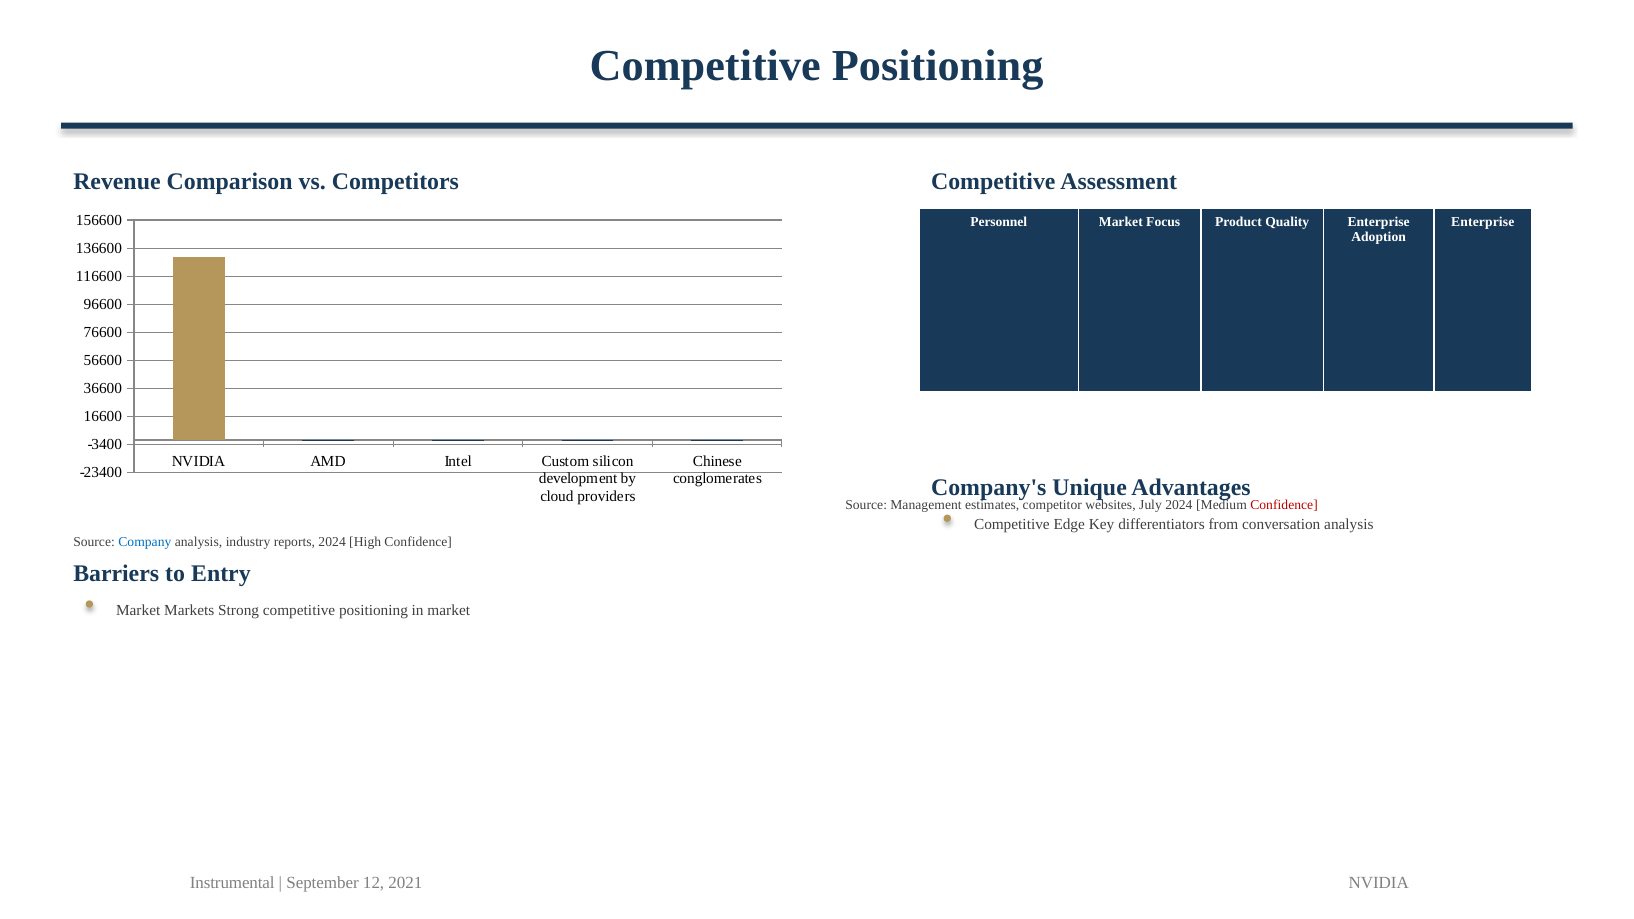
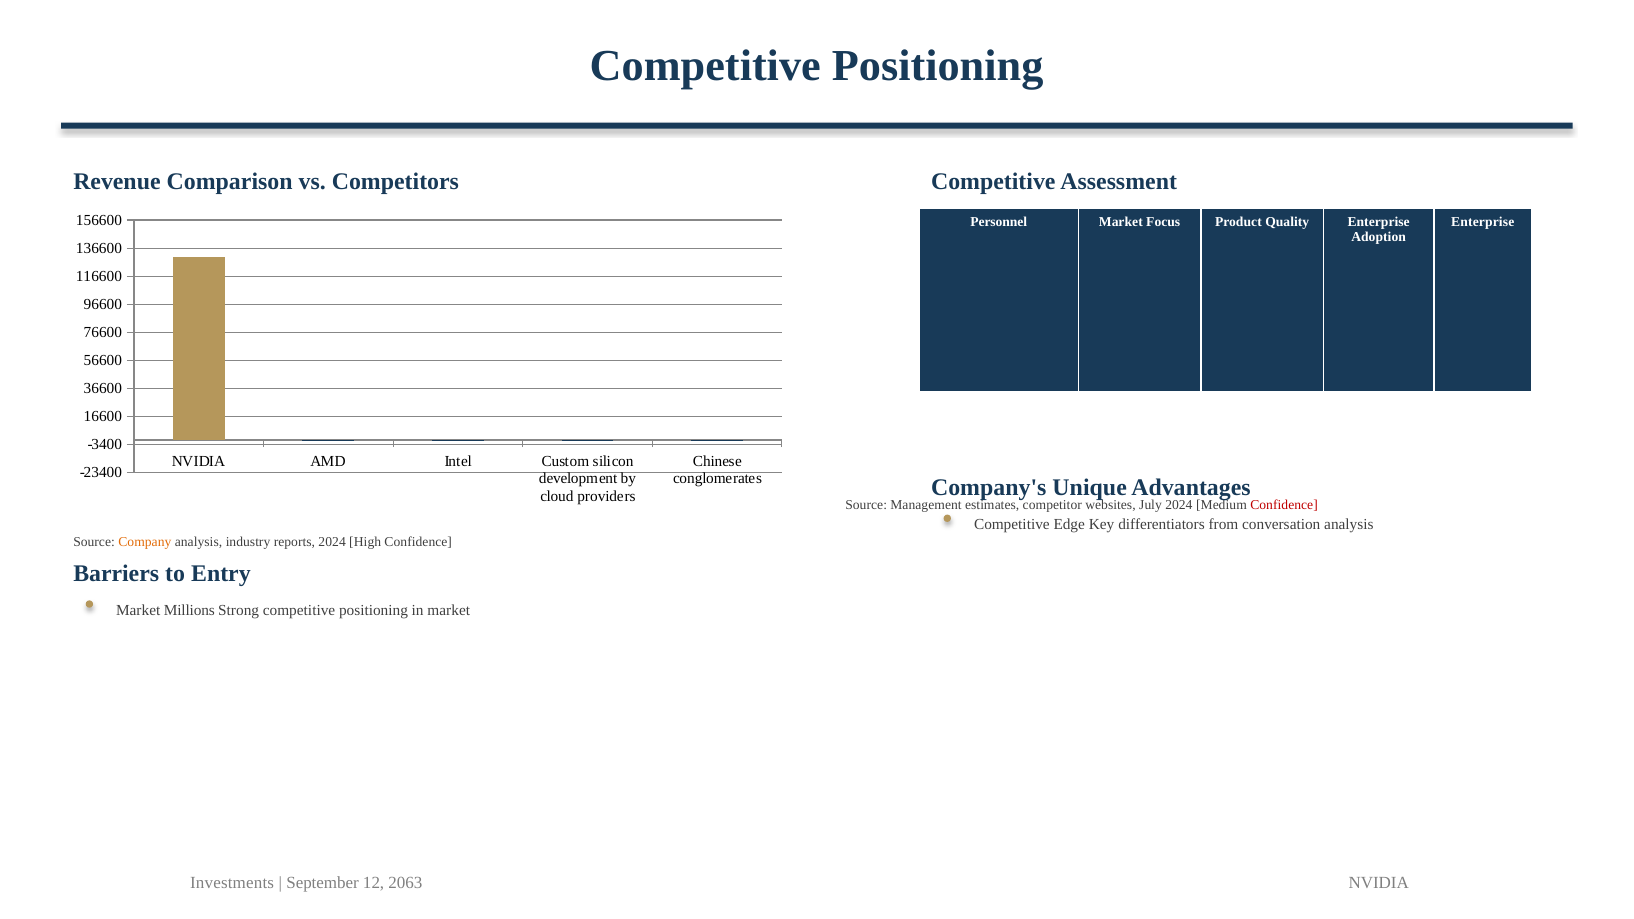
Company colour: blue -> orange (145, 542)
Markets: Markets -> Millions (189, 611)
Instrumental: Instrumental -> Investments (232, 884)
2021: 2021 -> 2063 (405, 884)
